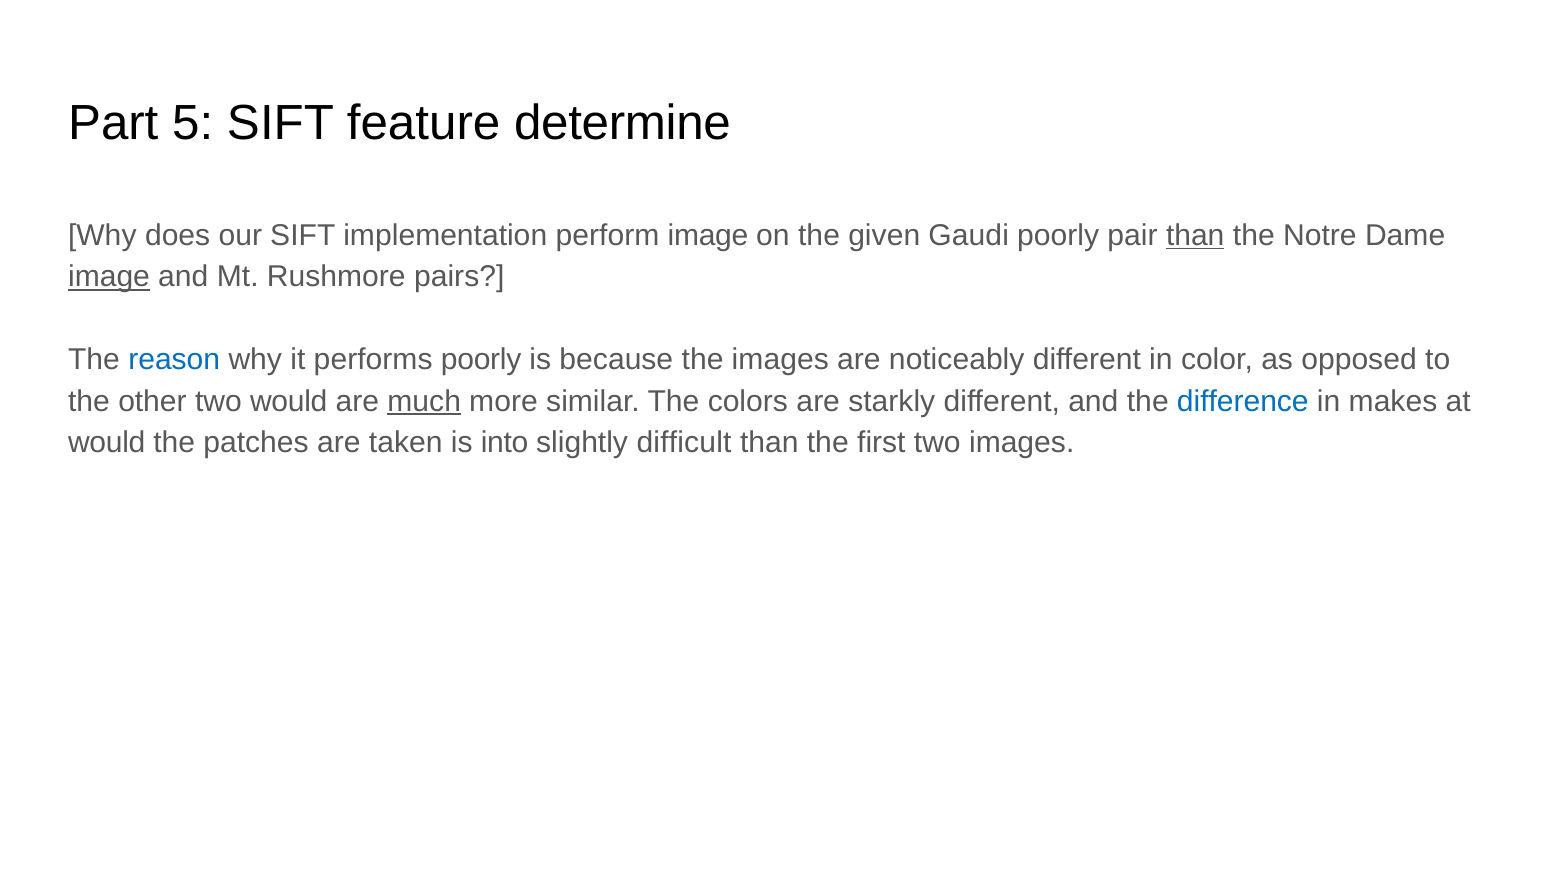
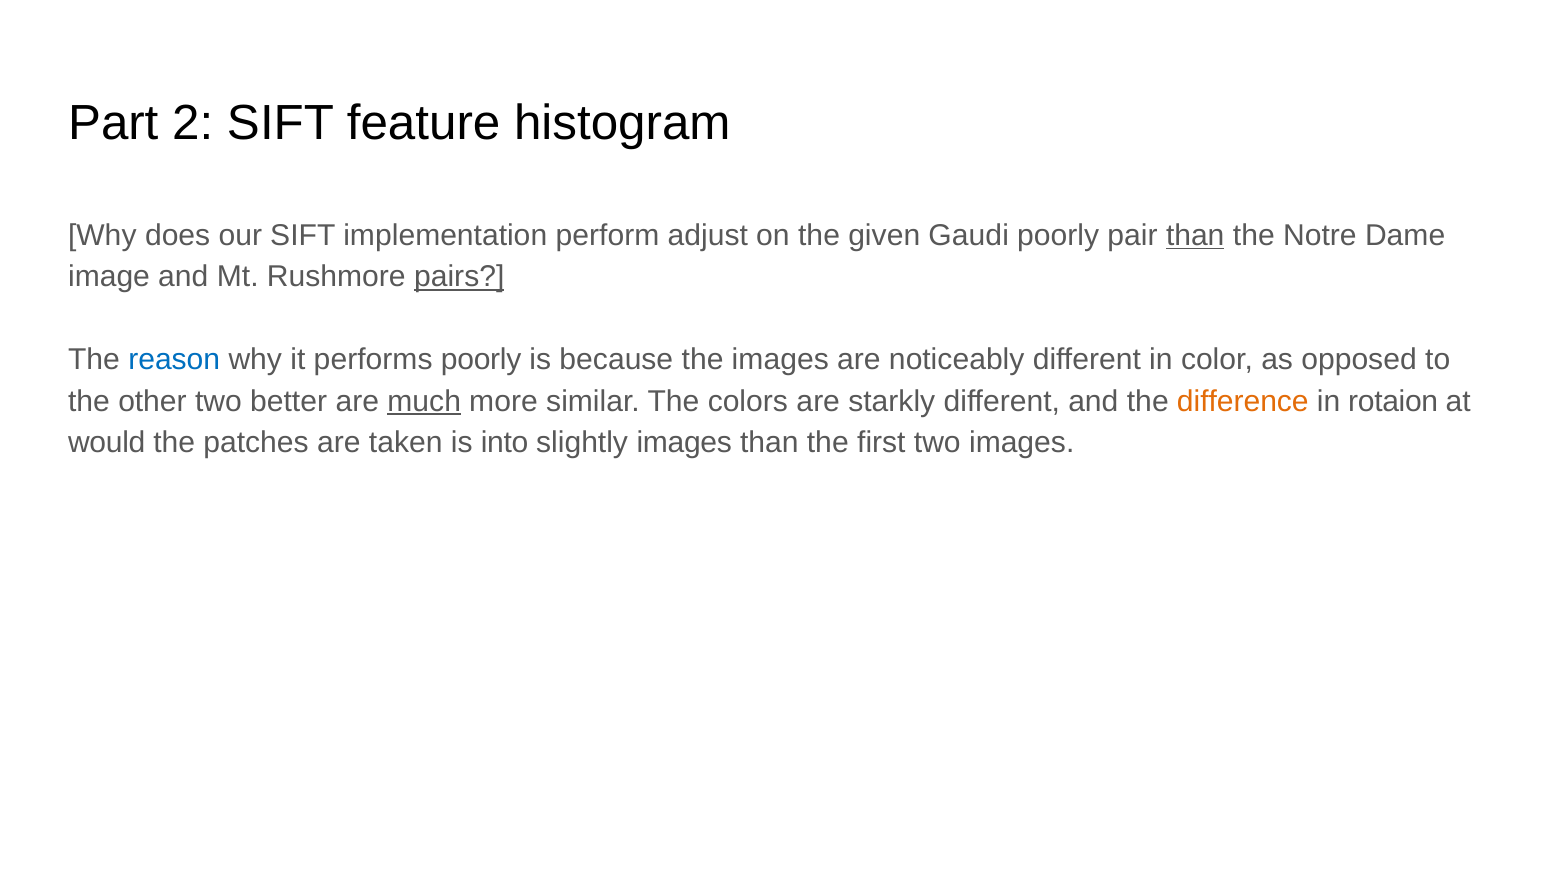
5: 5 -> 2 (193, 124)
determine: determine -> histogram (622, 124)
perform image: image -> adjust (708, 236)
image underline: present -> none (109, 277)
pairs underline: none -> present (459, 277)
two would: would -> better (289, 401)
difference colour: blue -> orange (1243, 401)
makes: makes -> rotaion (1393, 401)
slightly difficult: difficult -> images (684, 443)
